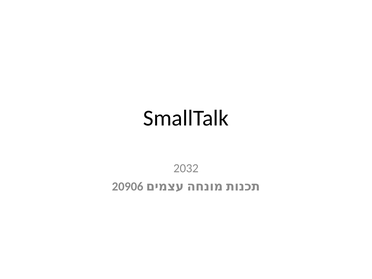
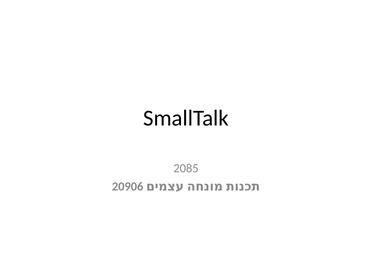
2032: 2032 -> 2085 (186, 168)
